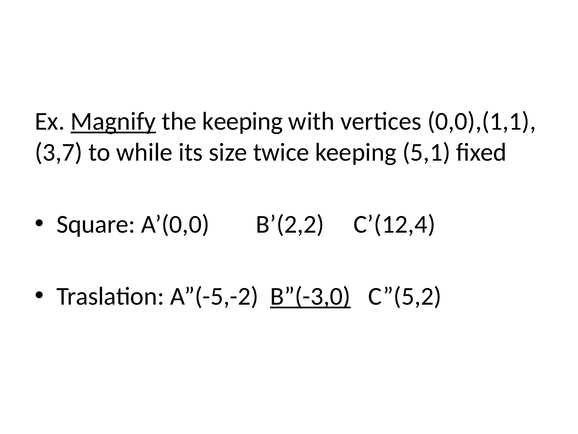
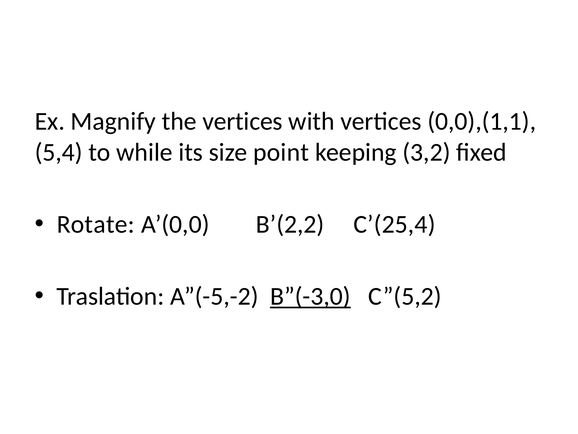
Magnify underline: present -> none (113, 121)
the keeping: keeping -> vertices (243, 121)
3,7: 3,7 -> 5,4 (59, 152)
twice: twice -> point (281, 152)
5,1: 5,1 -> 3,2 (427, 152)
Square: Square -> Rotate (96, 224)
C’(12,4: C’(12,4 -> C’(25,4 (394, 224)
